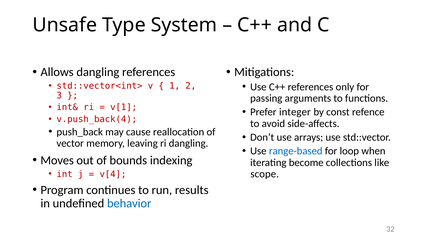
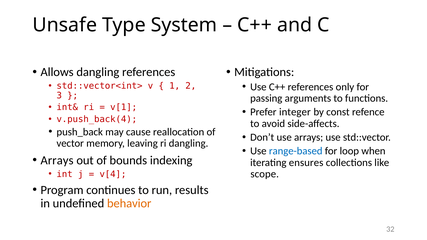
Moves: Moves -> Arrays (57, 160)
become: become -> ensures (306, 163)
behavior colour: blue -> orange (129, 204)
